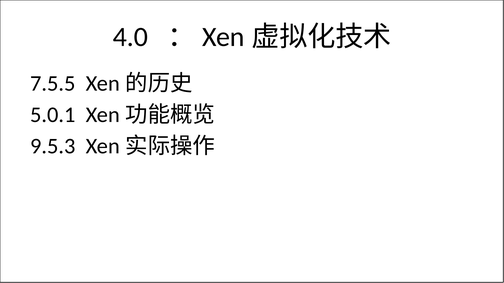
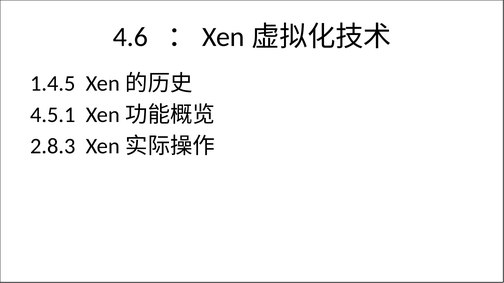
4.0: 4.0 -> 4.6 (130, 37)
7.5.5: 7.5.5 -> 1.4.5 (53, 84)
5.0.1: 5.0.1 -> 4.5.1 (53, 115)
9.5.3: 9.5.3 -> 2.8.3 (53, 146)
